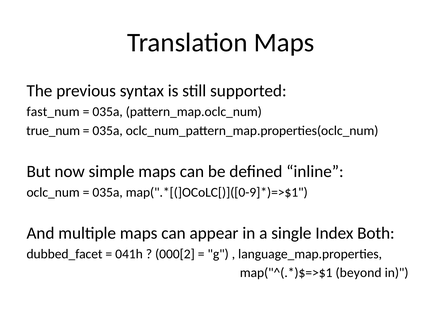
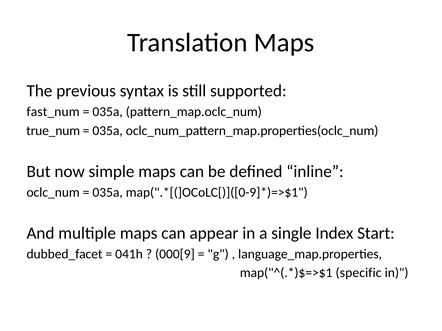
Both: Both -> Start (376, 234)
000[2: 000[2 -> 000[9 (175, 254)
beyond: beyond -> specific (359, 273)
